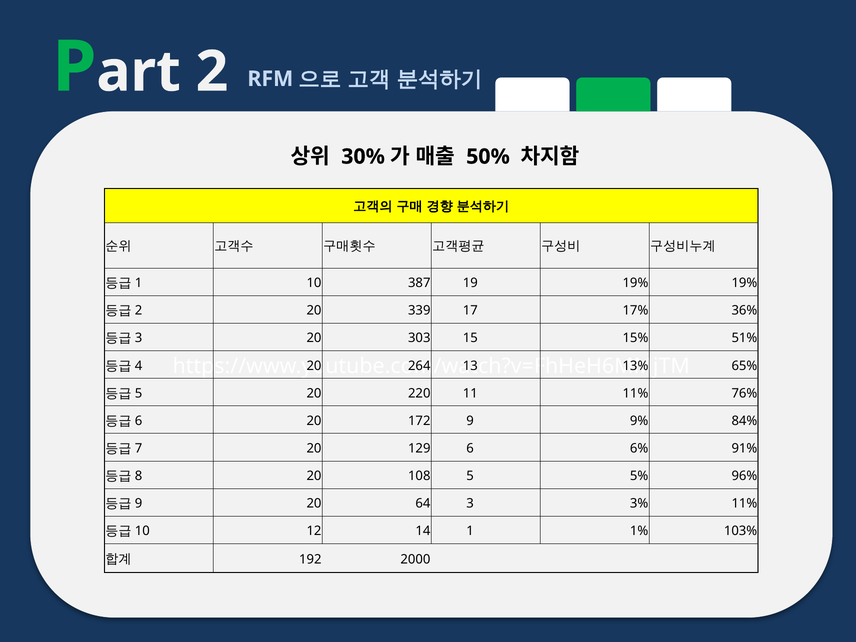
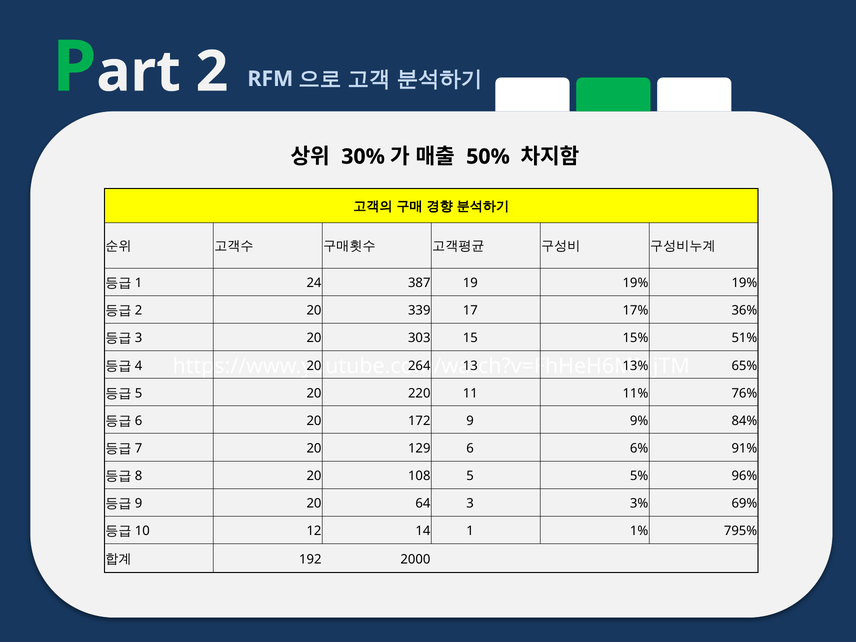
1 10: 10 -> 24 (314, 283)
3% 11%: 11% -> 69% (744, 504)
103%: 103% -> 795% (741, 531)
